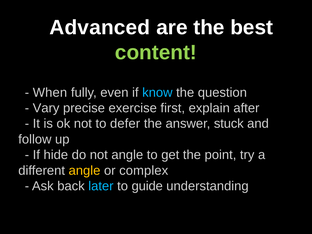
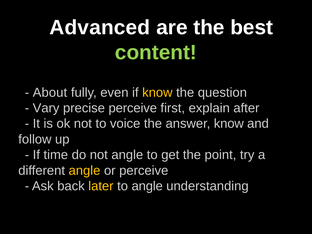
When: When -> About (50, 92)
know colour: light blue -> yellow (157, 92)
precise exercise: exercise -> perceive (133, 108)
defer: defer -> voice (125, 124)
answer stuck: stuck -> know (229, 124)
hide: hide -> time (56, 155)
or complex: complex -> perceive (144, 170)
later colour: light blue -> yellow (101, 186)
to guide: guide -> angle (147, 186)
